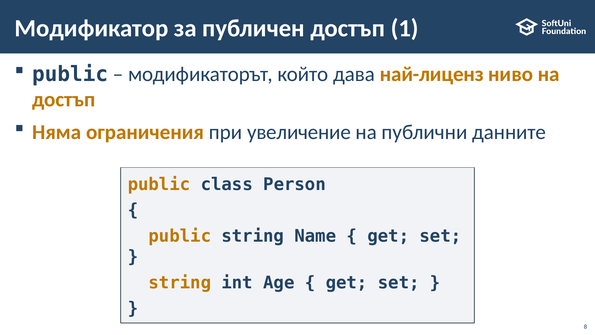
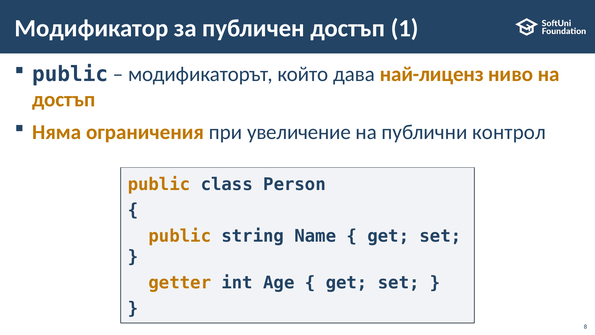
данните: данните -> контрол (509, 132)
string: string -> getter (180, 282)
